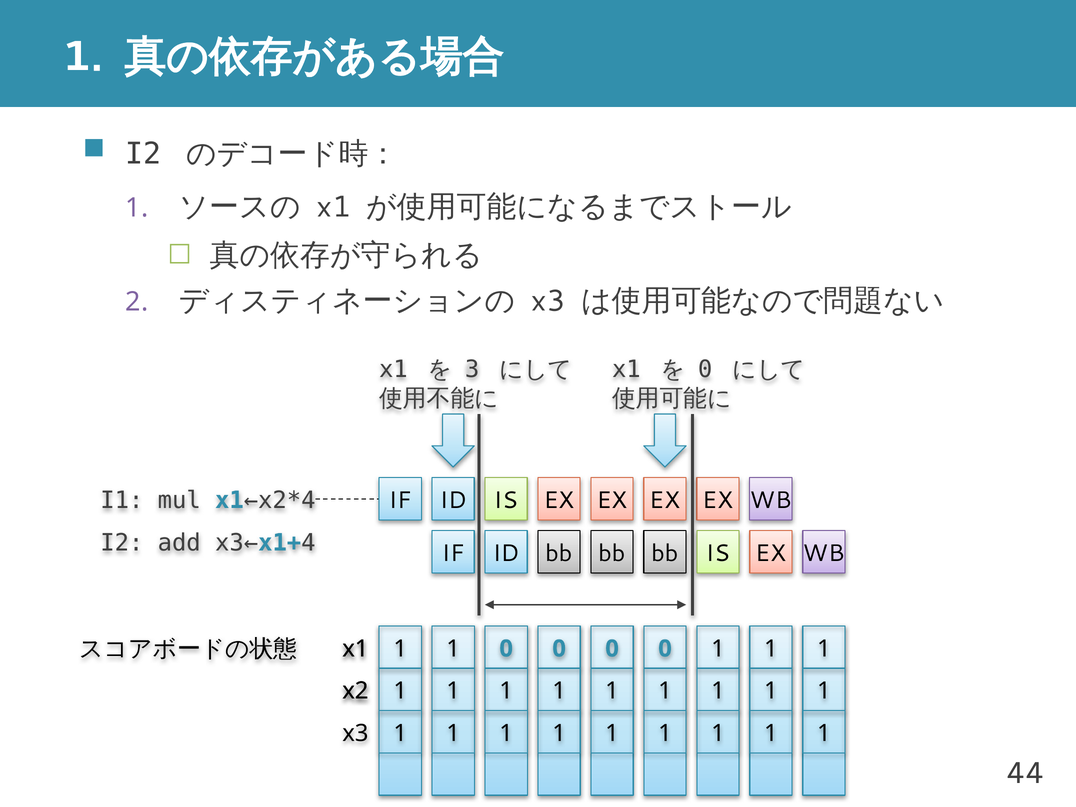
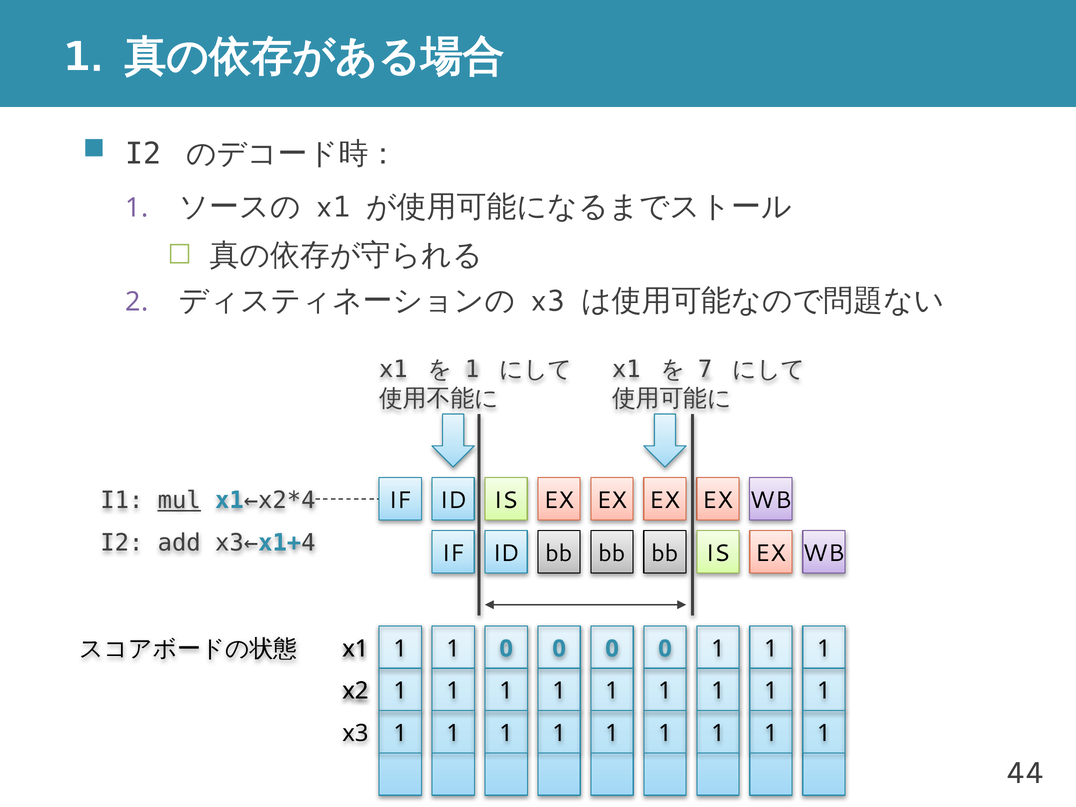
3: 3 -> 1 (472, 370)
0: 0 -> 7 (705, 370)
mul underline: none -> present (179, 500)
